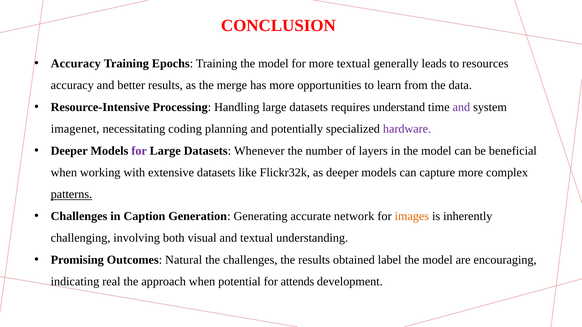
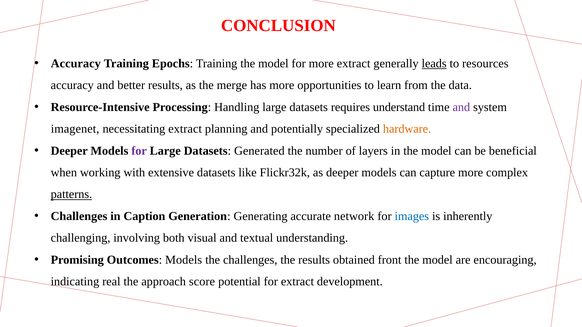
more textual: textual -> extract (354, 64)
leads underline: none -> present (434, 64)
necessitating coding: coding -> extract (185, 129)
hardware colour: purple -> orange (407, 129)
Whenever: Whenever -> Generated (259, 151)
images colour: orange -> blue (412, 216)
Outcomes Natural: Natural -> Models (184, 260)
label: label -> front (390, 260)
approach when: when -> score (202, 282)
for attends: attends -> extract (297, 282)
